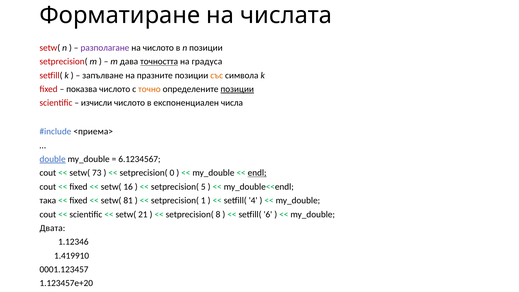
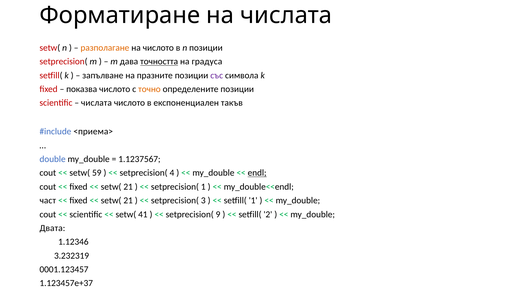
разполагане colour: purple -> orange (105, 48)
със colour: orange -> purple (217, 75)
позиции underline: present -> none (237, 89)
изчисли: изчисли -> числата (96, 103)
числа: числа -> такъв (232, 103)
double underline: present -> none (53, 159)
6.1234567: 6.1234567 -> 1.1237567 (139, 159)
73: 73 -> 59 (97, 173)
0: 0 -> 4 (172, 173)
16: 16 -> 21 (128, 187)
setprecision( 5: 5 -> 1 (203, 187)
така: така -> част (48, 200)
81: 81 -> 21 (128, 200)
1: 1 -> 3 (203, 200)
setfill( 4: 4 -> 1 (253, 200)
21: 21 -> 41 (143, 214)
8: 8 -> 9 (218, 214)
6: 6 -> 2 (268, 214)
1.419910: 1.419910 -> 3.232319 (72, 256)
1.123457e+20: 1.123457e+20 -> 1.123457e+37 (66, 283)
